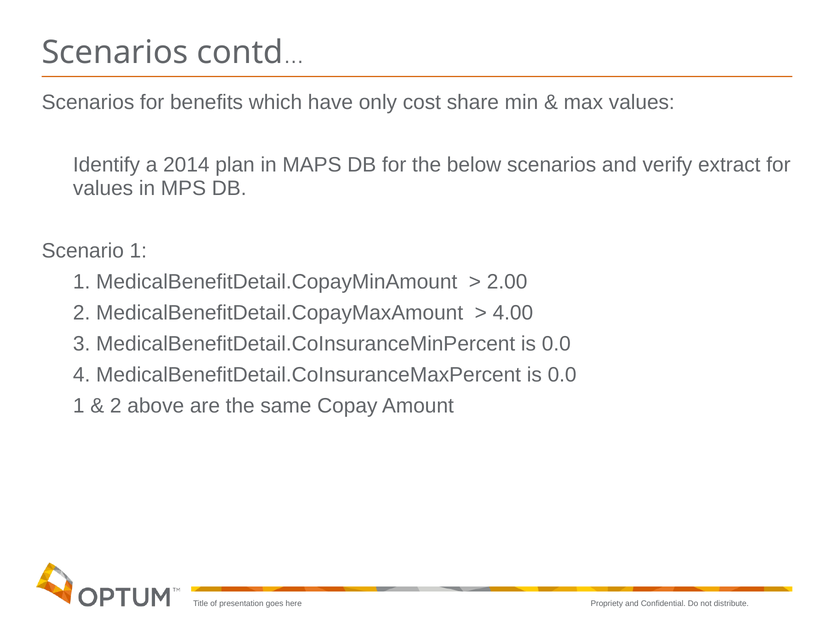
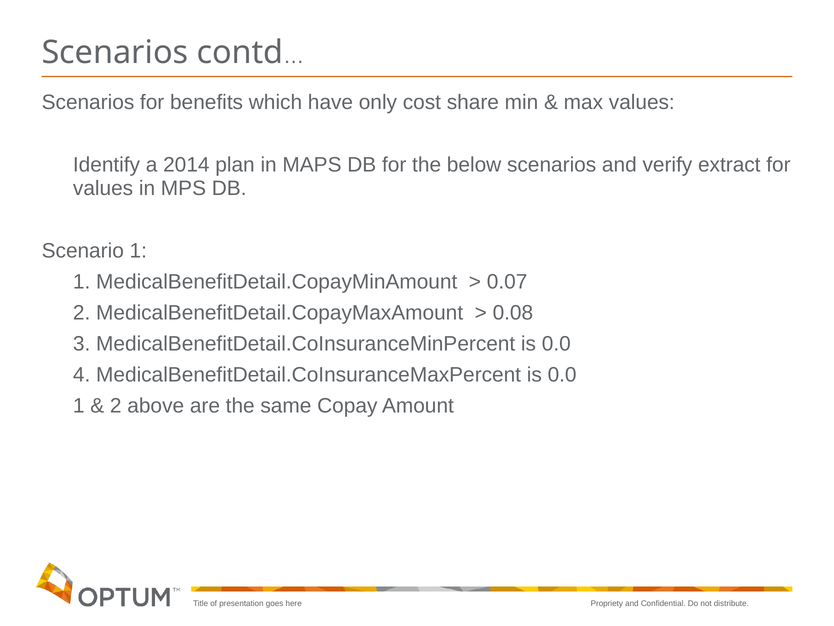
2.00: 2.00 -> 0.07 (507, 282)
4.00: 4.00 -> 0.08 (513, 313)
